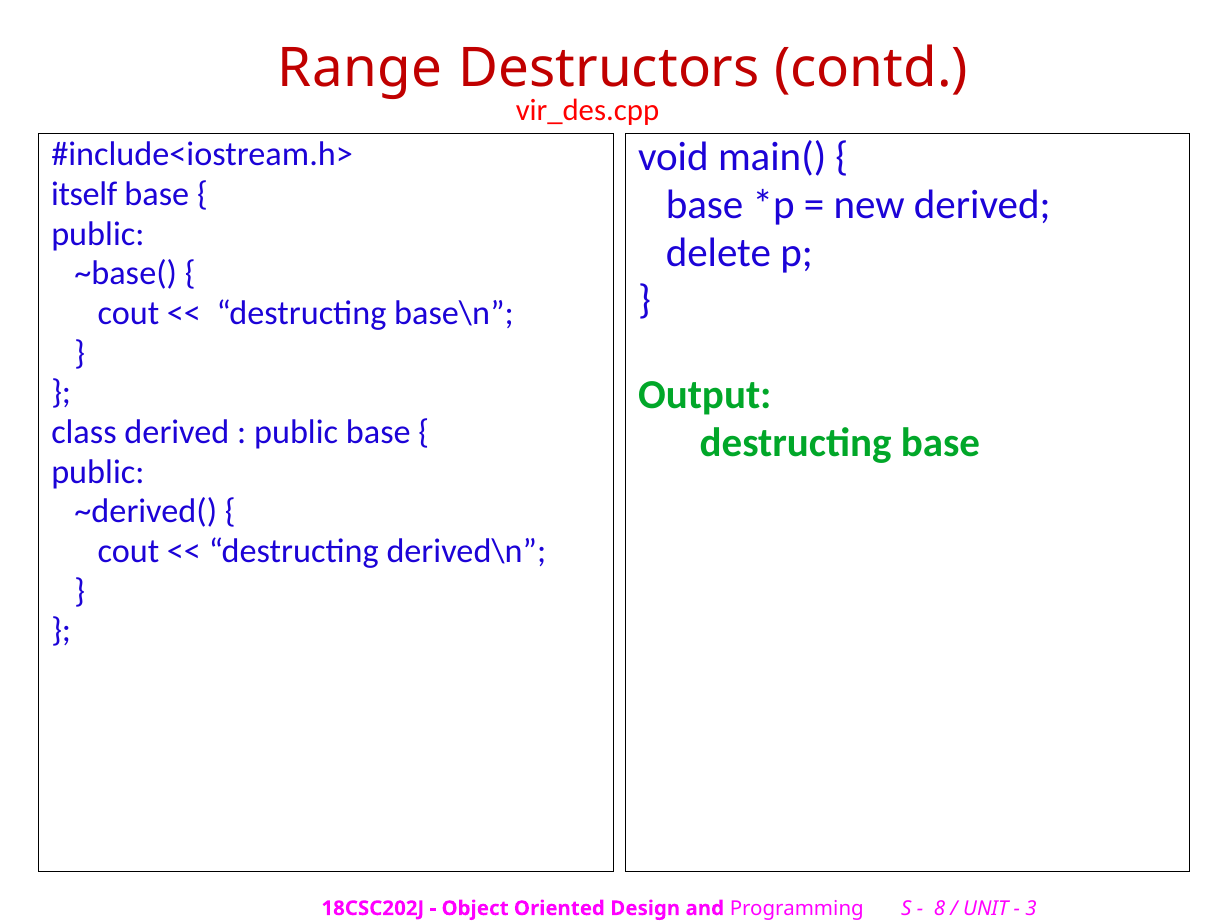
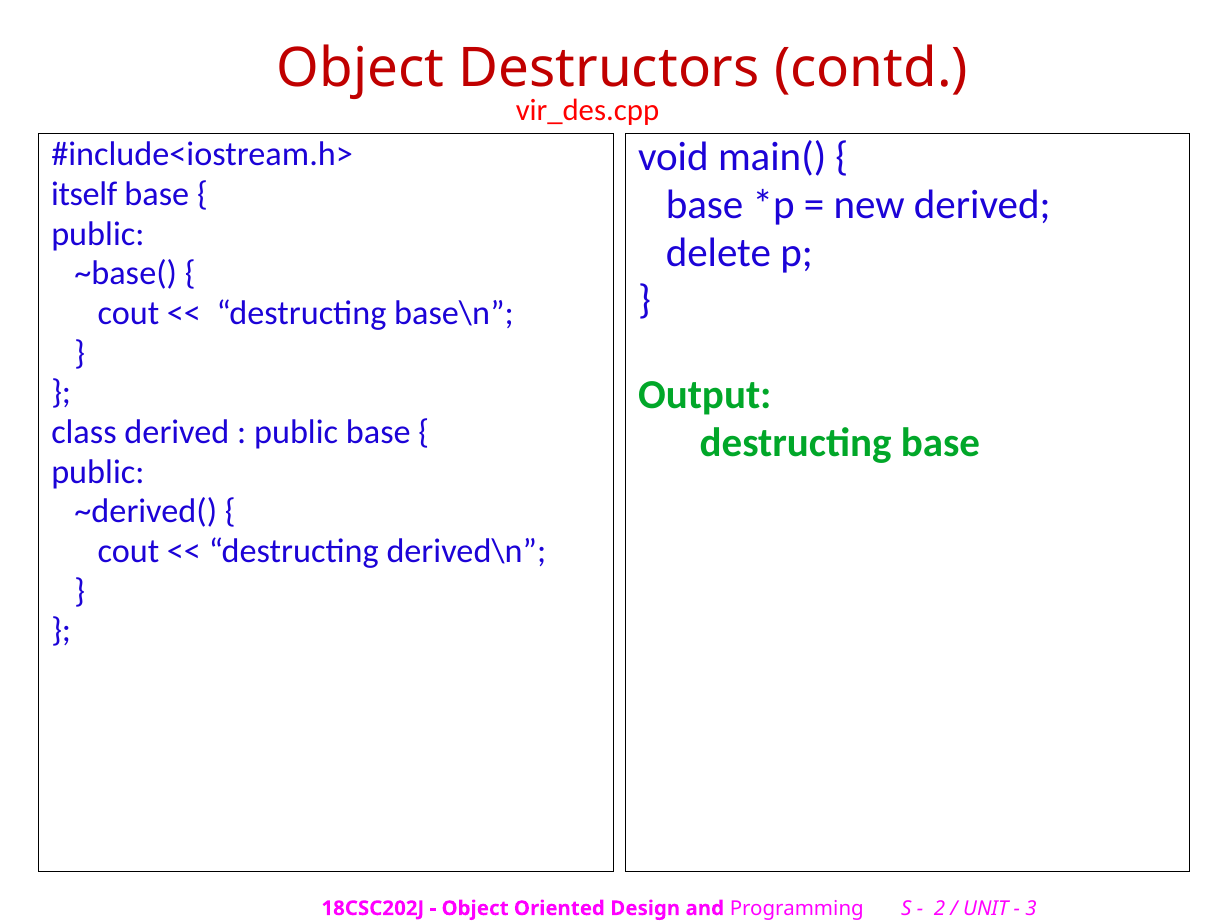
Range: Range -> Object (360, 68)
8: 8 -> 2 (939, 909)
